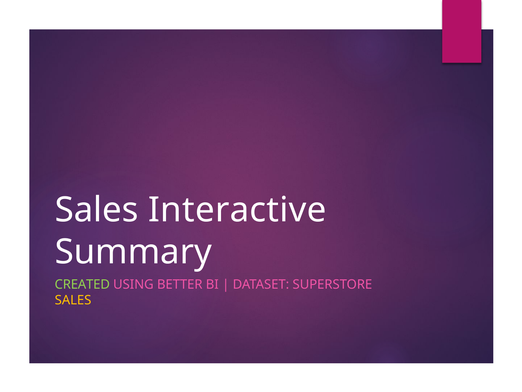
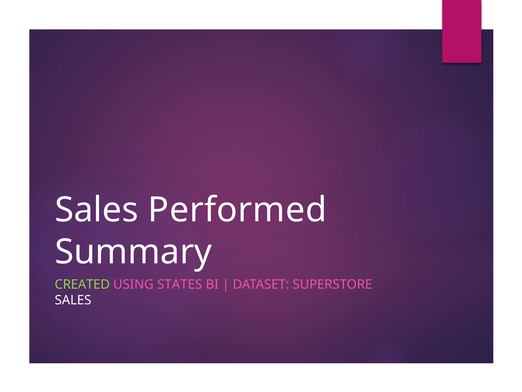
Interactive: Interactive -> Performed (237, 210)
BETTER: BETTER -> STATES (180, 284)
SALES colour: yellow -> white (73, 300)
